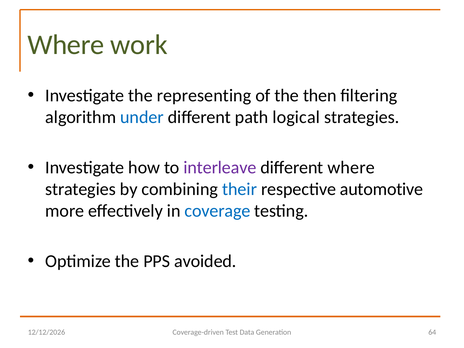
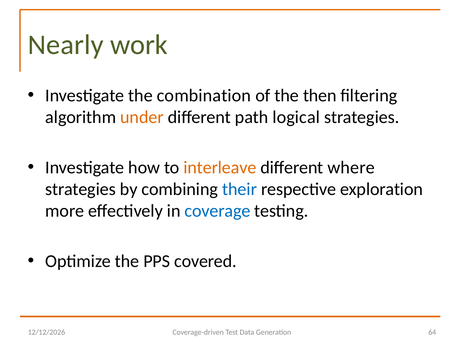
Where: Where -> Nearly (66, 45)
representing: representing -> combination (204, 96)
under colour: blue -> orange (142, 117)
interleave colour: purple -> orange (220, 168)
automotive: automotive -> exploration (381, 189)
avoided: avoided -> covered (205, 261)
